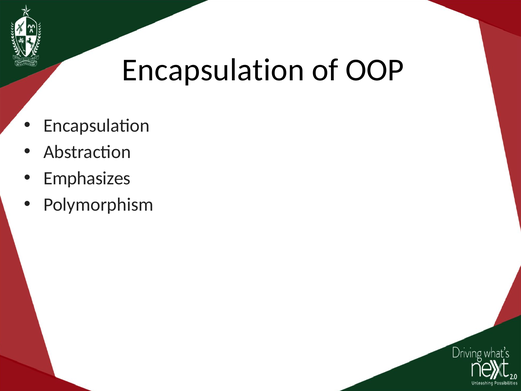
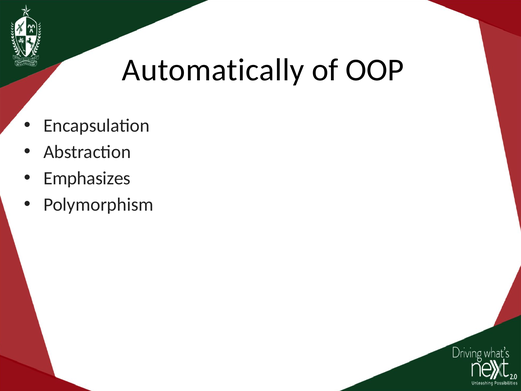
Encapsulation: Encapsulation -> Automatically (213, 70)
